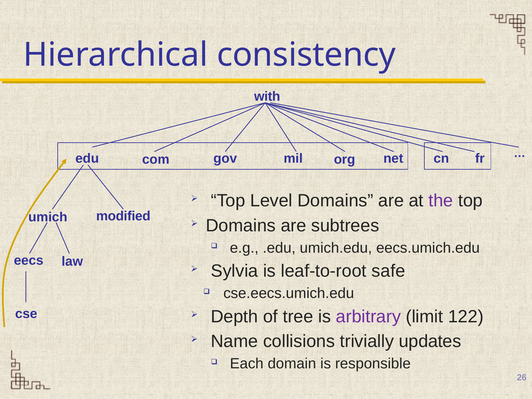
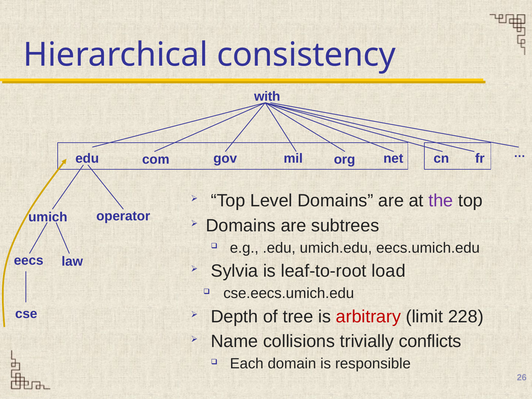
modified: modified -> operator (123, 216)
safe: safe -> load (389, 271)
arbitrary colour: purple -> red (368, 317)
122: 122 -> 228 (466, 317)
updates: updates -> conflicts (430, 341)
